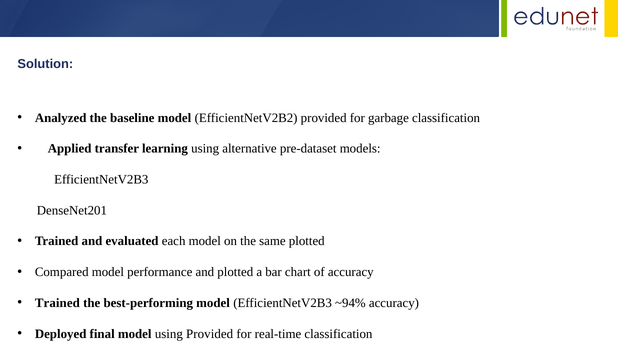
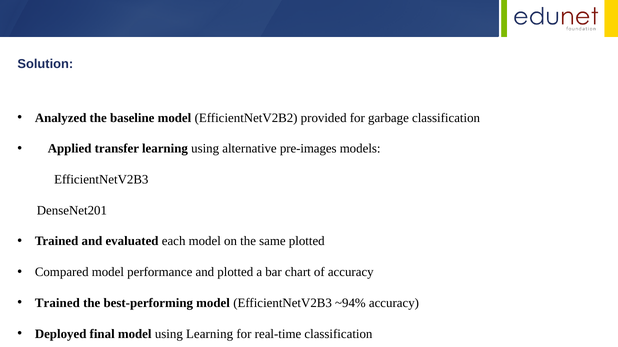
pre-dataset: pre-dataset -> pre-images (308, 149)
using Provided: Provided -> Learning (210, 334)
